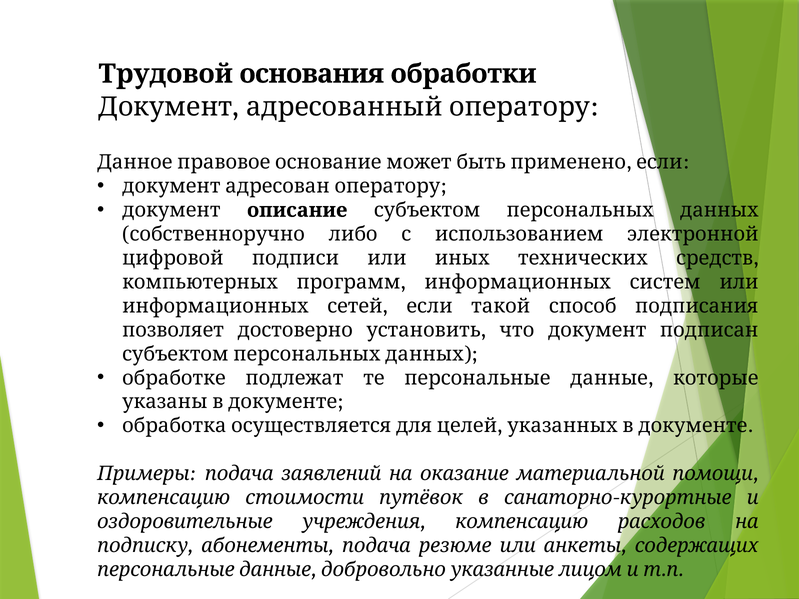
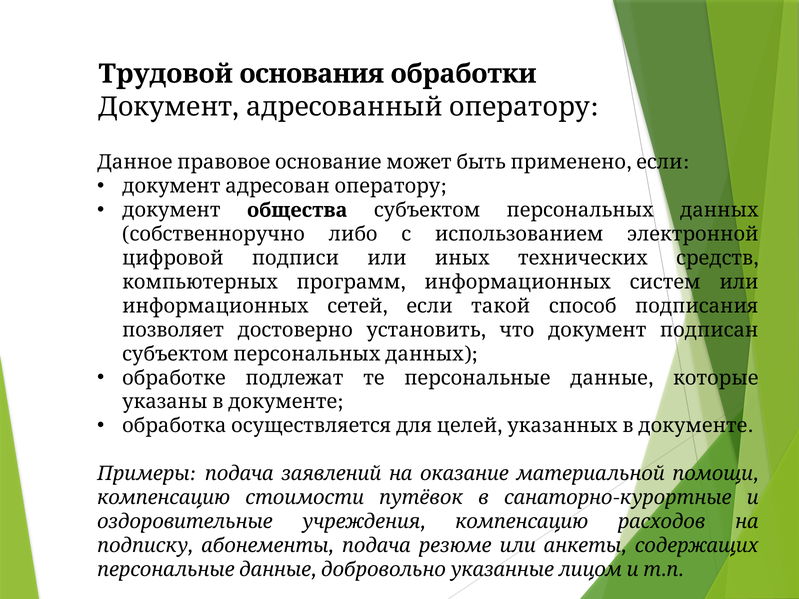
описание: описание -> общества (297, 210)
